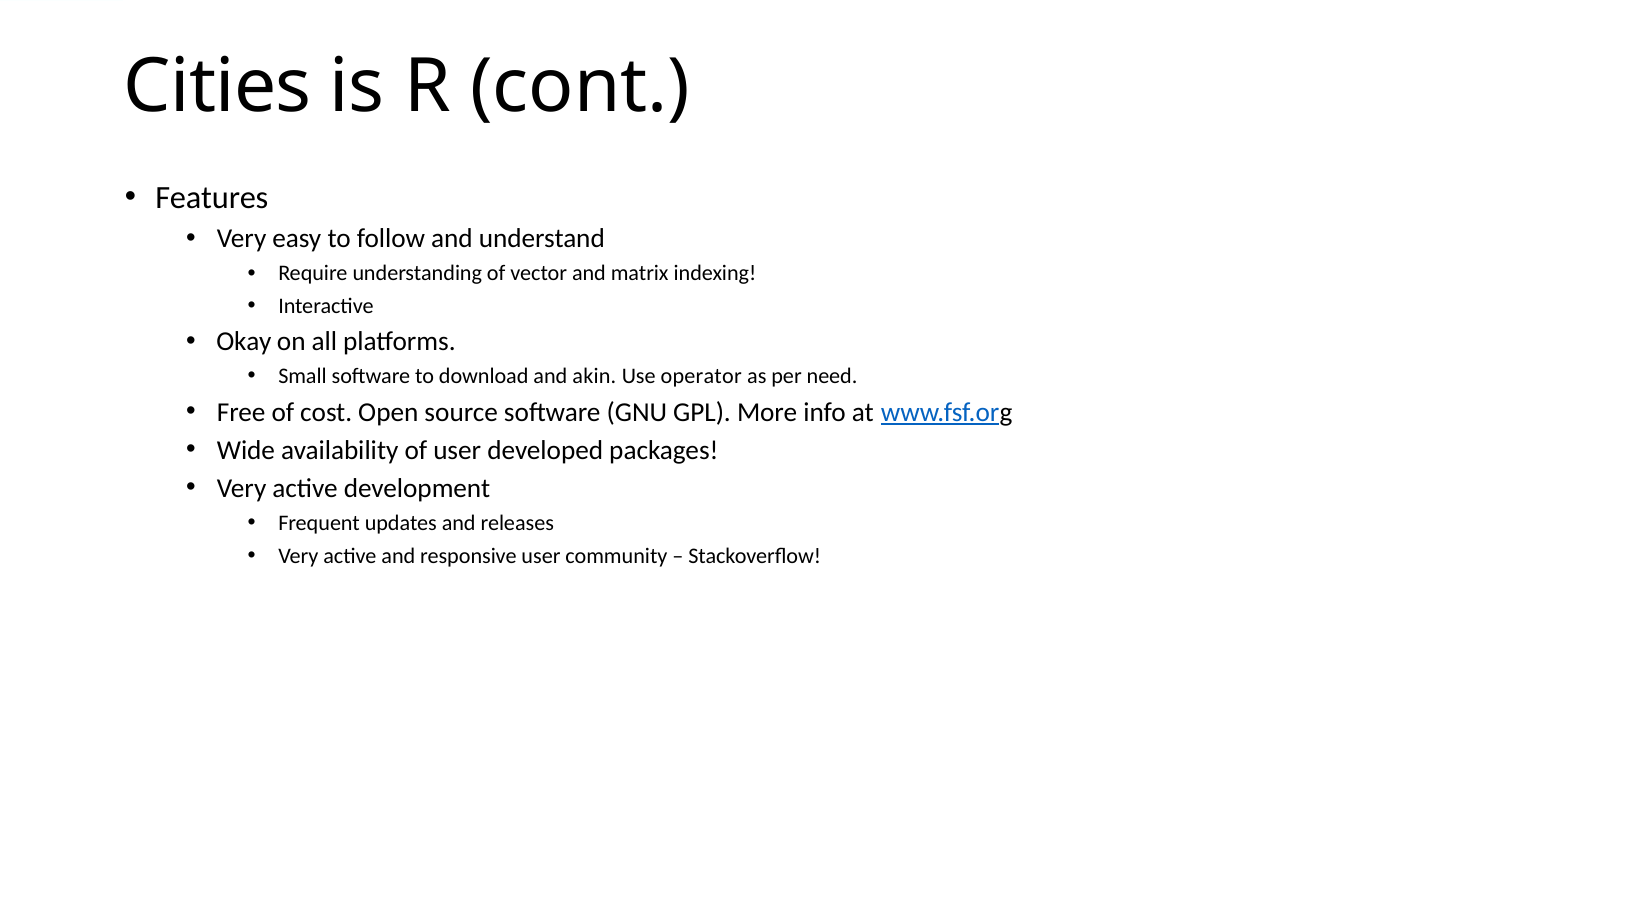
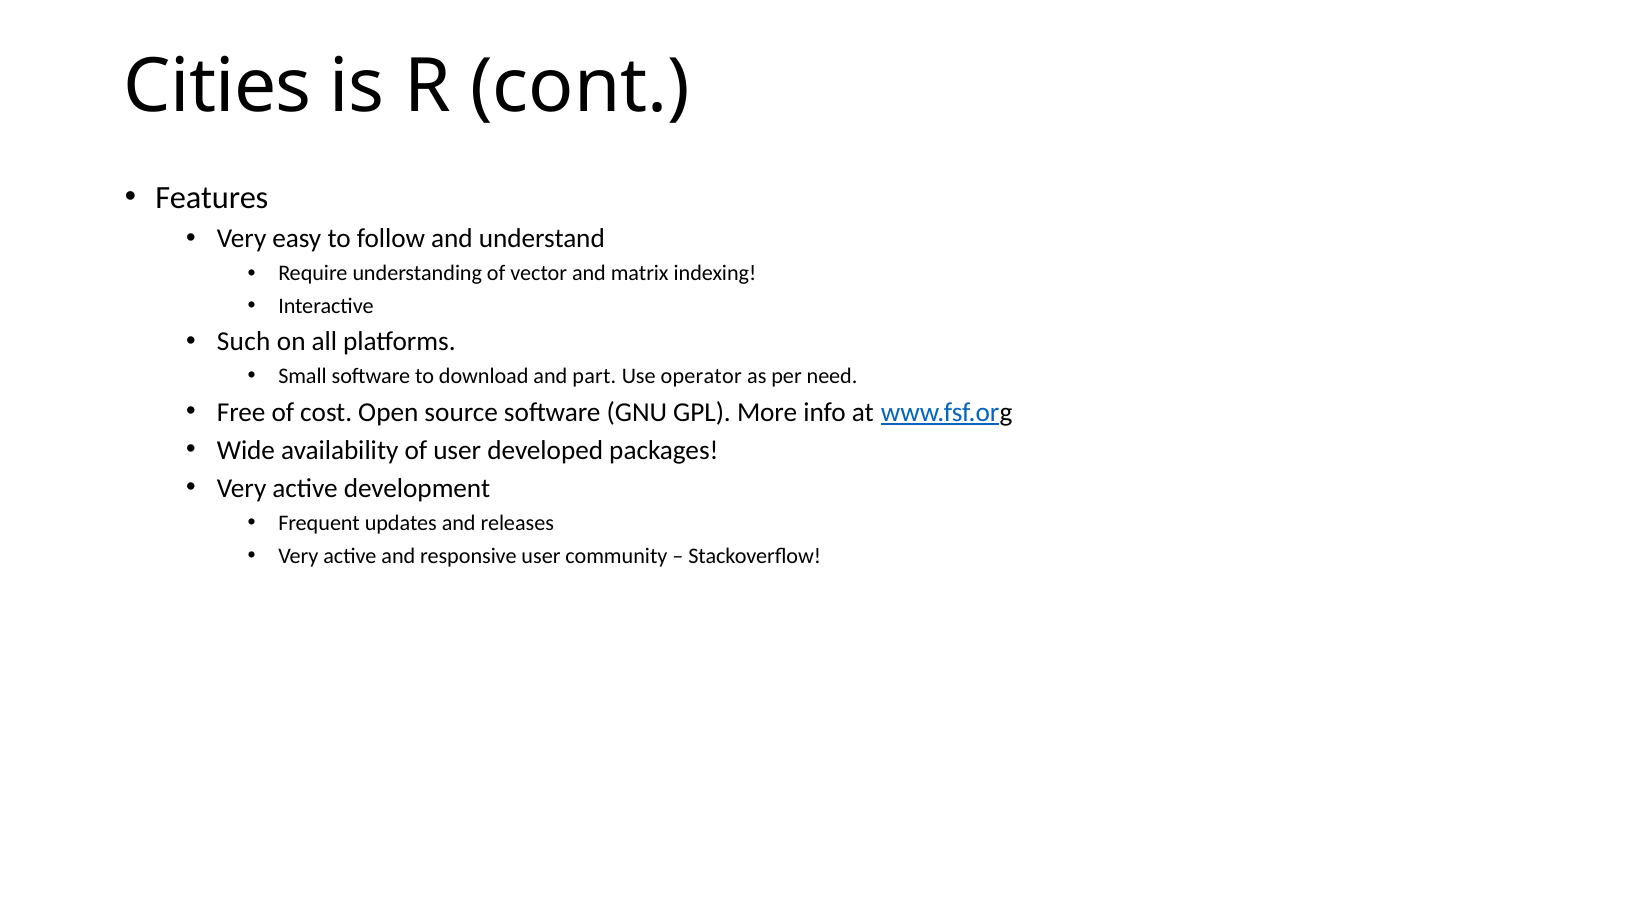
Okay: Okay -> Such (244, 341)
akin: akin -> part (594, 376)
